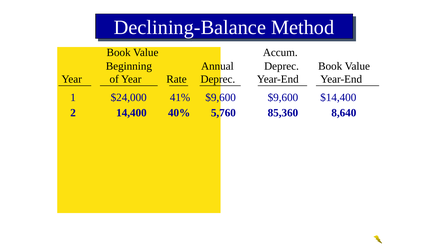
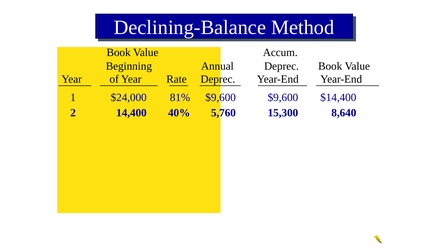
41%: 41% -> 81% (180, 98)
85,360: 85,360 -> 15,300 (283, 113)
